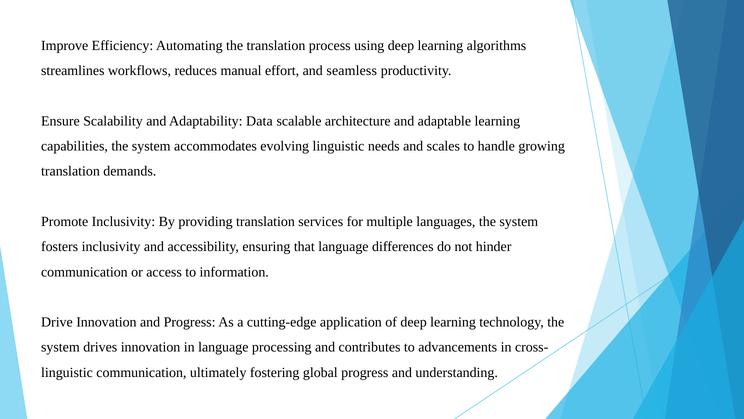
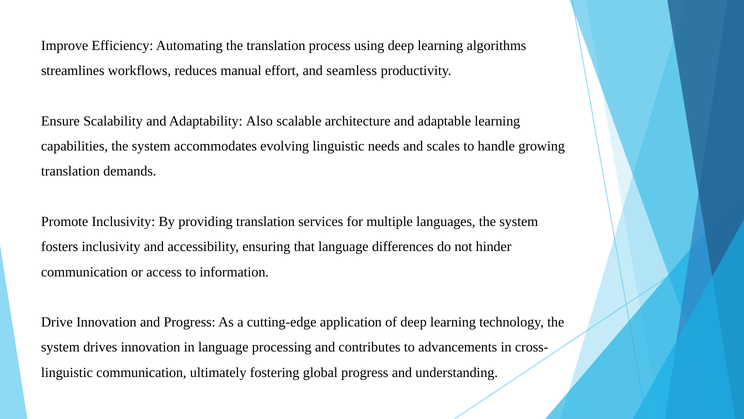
Data: Data -> Also (259, 121)
